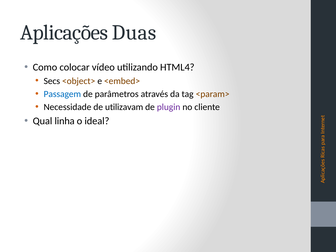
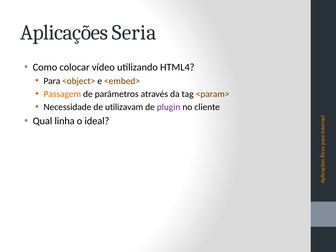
Duas: Duas -> Seria (134, 33)
Secs: Secs -> Para (52, 81)
Passagem colour: blue -> orange (62, 94)
